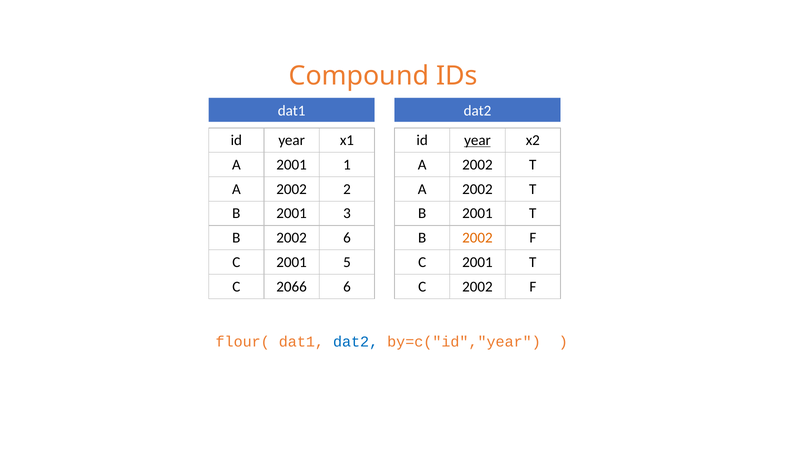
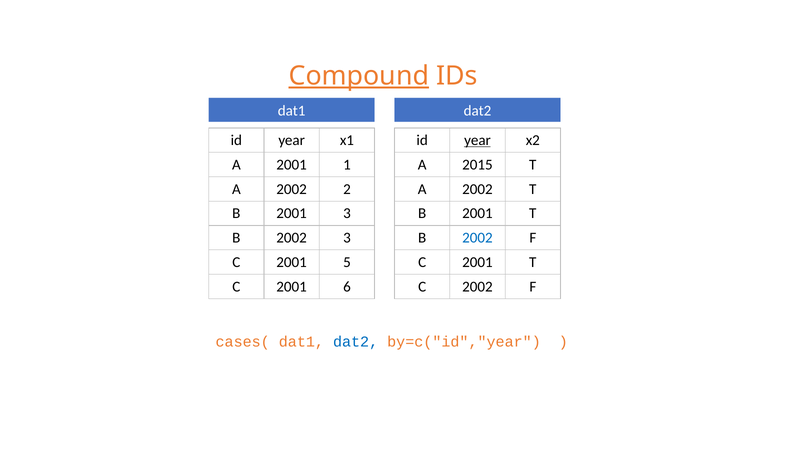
Compound underline: none -> present (359, 76)
2002: 2002 -> 2015 (477, 165)
2002 6: 6 -> 3 (347, 238)
2002 colour: orange -> blue (477, 238)
2066: 2066 -> 2001 (292, 287)
flour(: flour( -> cases( (243, 342)
